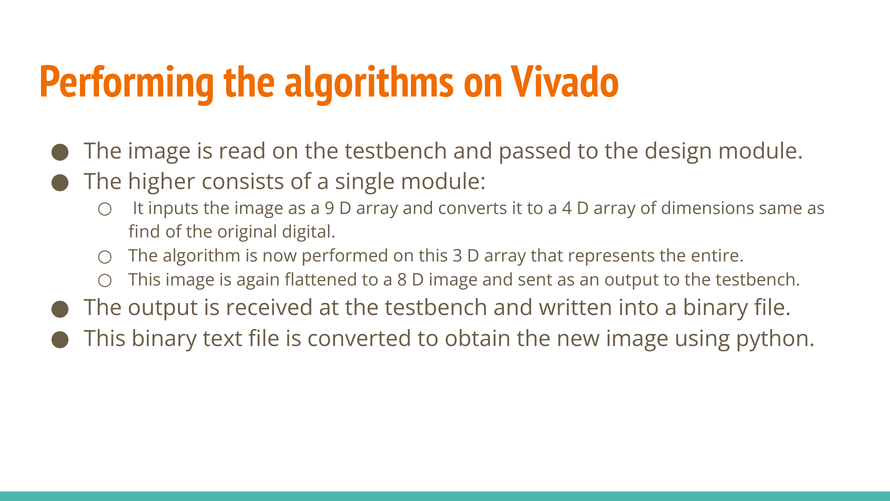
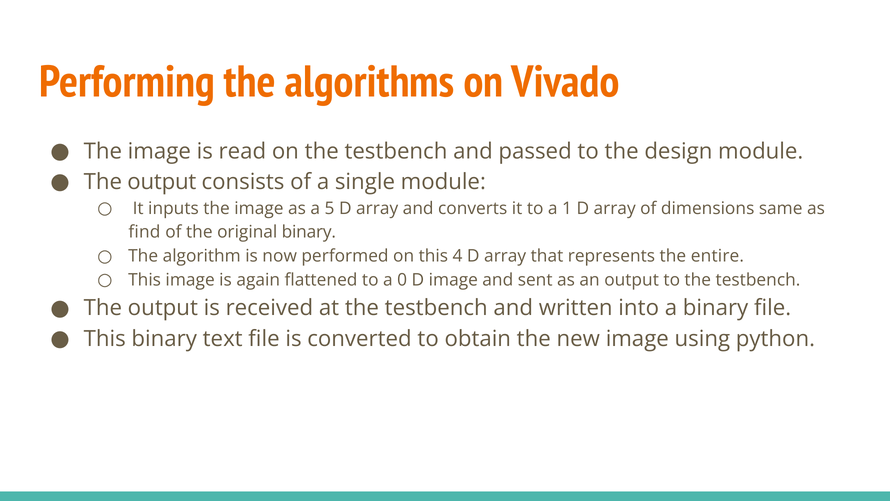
higher: higher -> output (162, 182)
9: 9 -> 5 (329, 208)
4: 4 -> 1 (567, 208)
original digital: digital -> binary (309, 232)
3: 3 -> 4 (458, 256)
8: 8 -> 0 (402, 280)
